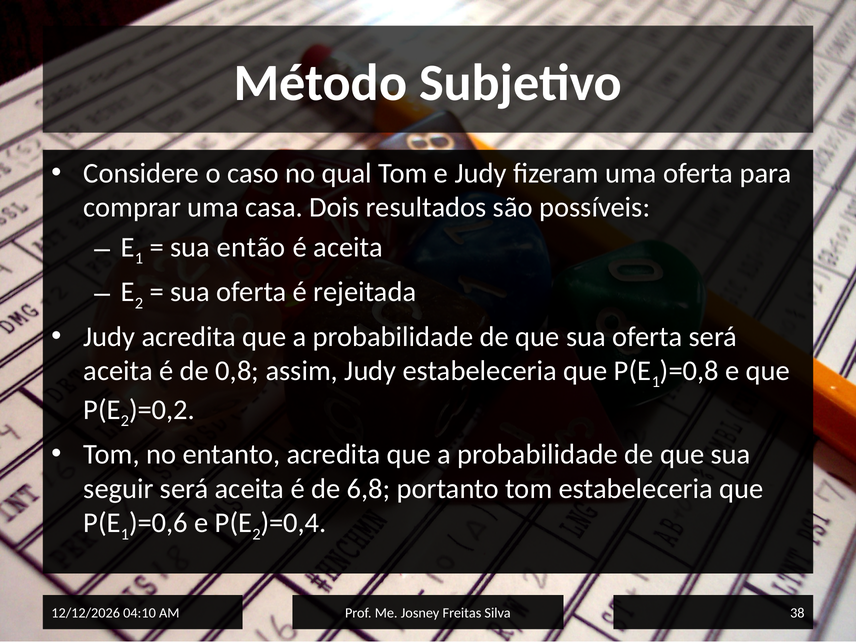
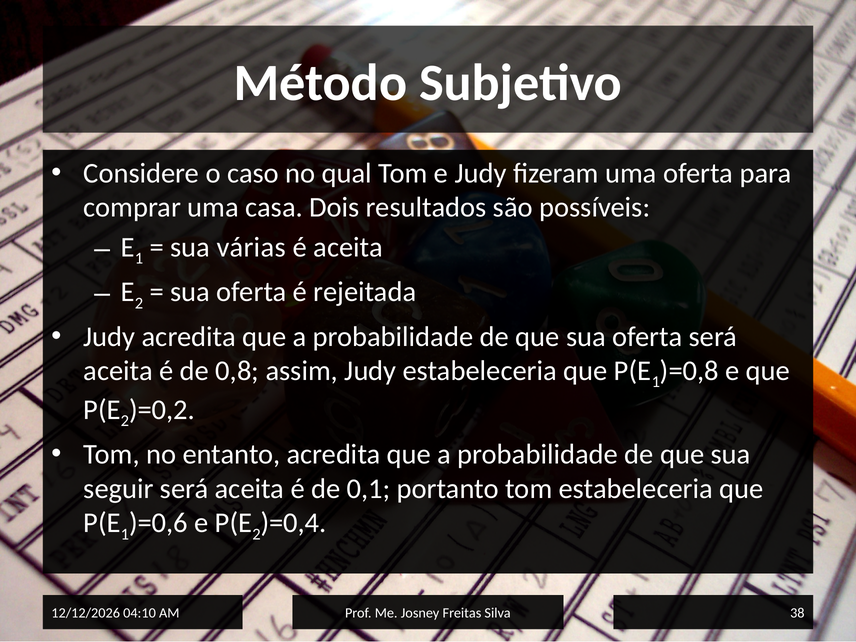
então: então -> várias (251, 247)
6,8: 6,8 -> 0,1 (369, 489)
